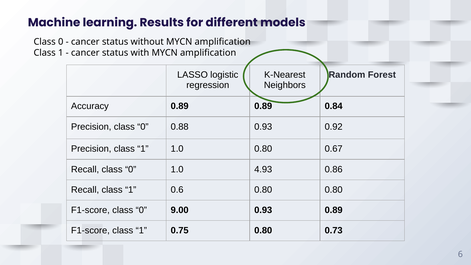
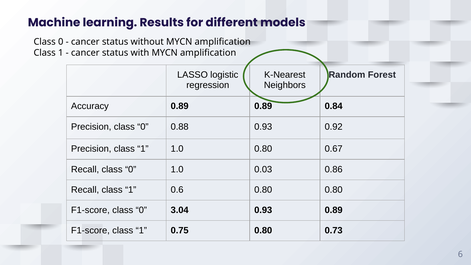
4.93: 4.93 -> 0.03 (263, 169)
9.00: 9.00 -> 3.04 (180, 210)
